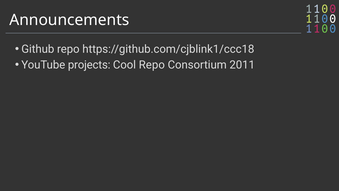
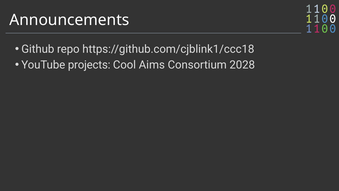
Cool Repo: Repo -> Aims (152, 65)
2011: 2011 -> 2028 (242, 65)
